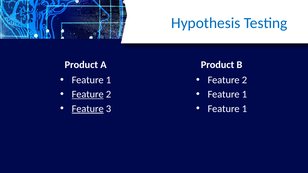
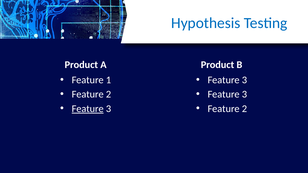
2: 2 -> 3 (244, 80)
Feature underline: present -> none (88, 94)
1: 1 -> 3 (244, 94)
1: 1 -> 2 (244, 109)
